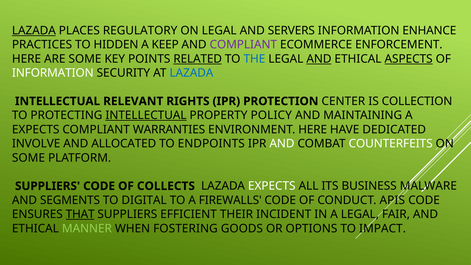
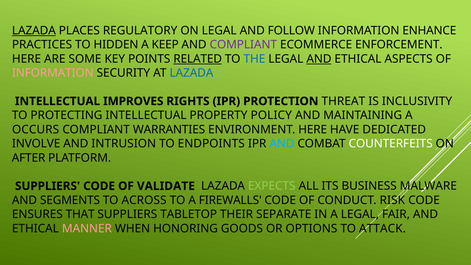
SERVERS: SERVERS -> FOLLOW (291, 31)
ASPECTS underline: present -> none (409, 59)
INFORMATION colour: white -> pink (53, 73)
RELEVANT: RELEVANT -> IMPROVES (133, 101)
CENTER: CENTER -> THREAT (343, 101)
COLLECTION: COLLECTION -> INCLUSIVITY (417, 101)
INTELLECTUAL underline: present -> none (146, 115)
EXPECTS: EXPECTS -> OCCURS (36, 129)
ALLOCATED: ALLOCATED -> INTRUSION (124, 144)
AND colour: white -> light blue (282, 144)
SOME: SOME -> AFTER (29, 158)
COLLECTS: COLLECTS -> VALIDATE (166, 186)
EXPECTS colour: white -> light green (272, 186)
DIGITAL: DIGITAL -> ACROSS (144, 200)
APIS: APIS -> RISK (392, 200)
THAT underline: present -> none (80, 214)
EFFICIENT: EFFICIENT -> TABLETOP (189, 214)
INCIDENT: INCIDENT -> SEPARATE (284, 214)
MANNER colour: light green -> pink (87, 228)
FOSTERING: FOSTERING -> HONORING (186, 228)
IMPACT: IMPACT -> ATTACK (382, 228)
